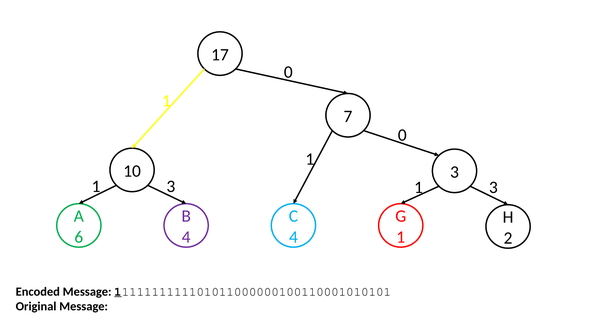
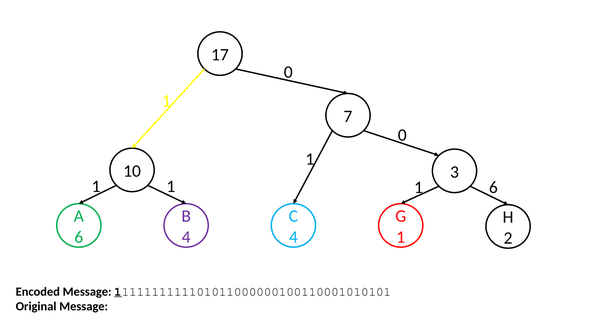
3: 3 -> 1 (171, 186)
3: 3 -> 6 (493, 187)
